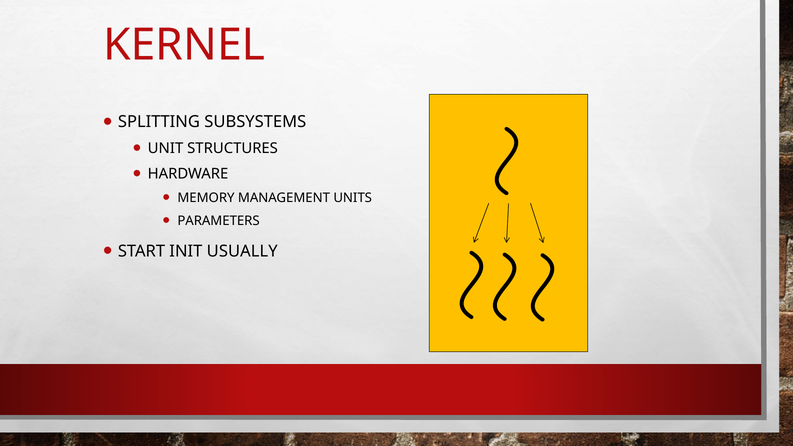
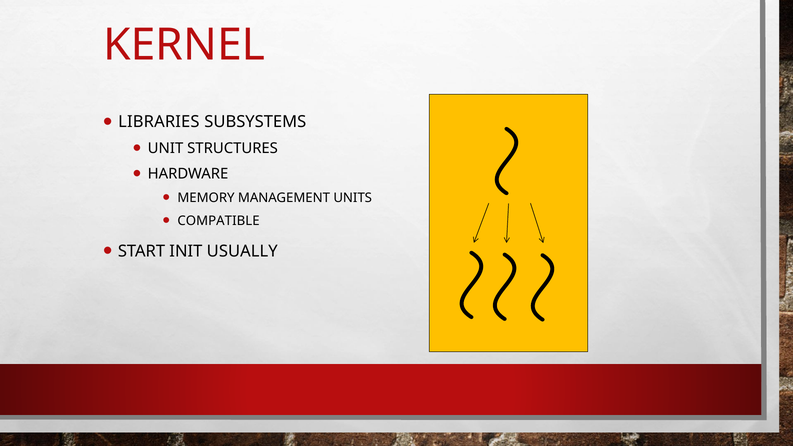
SPLITTING: SPLITTING -> LIBRARIES (159, 122)
PARAMETERS: PARAMETERS -> COMPATIBLE (219, 221)
